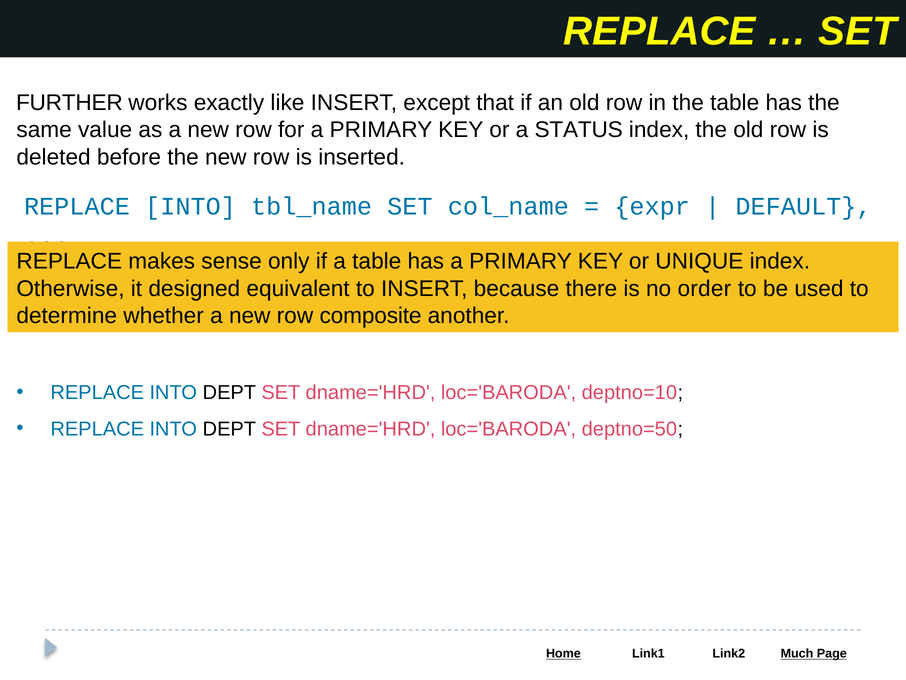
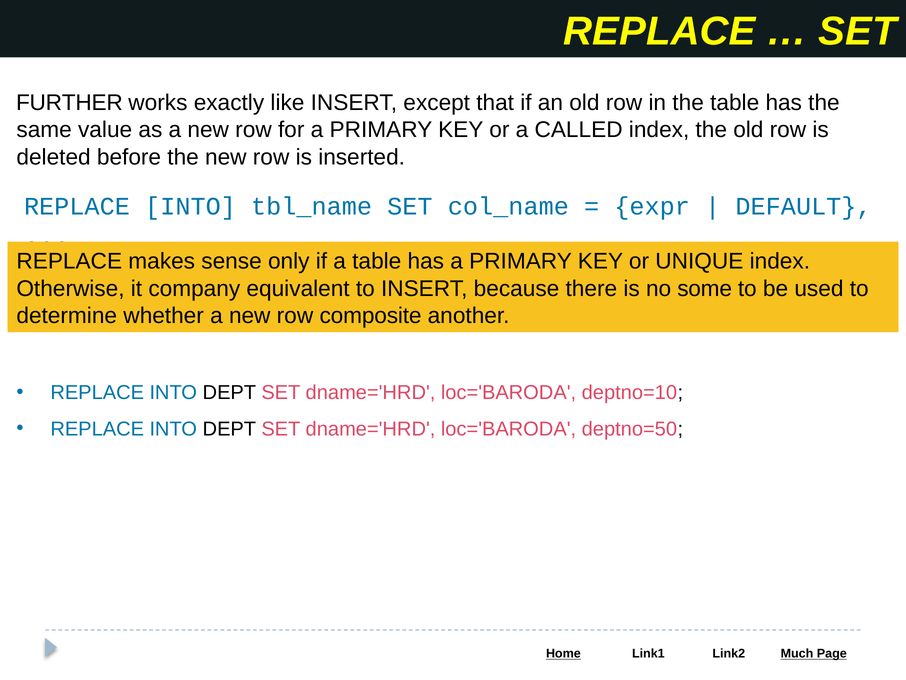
STATUS: STATUS -> CALLED (579, 130)
designed: designed -> company (194, 288)
order: order -> some (705, 288)
